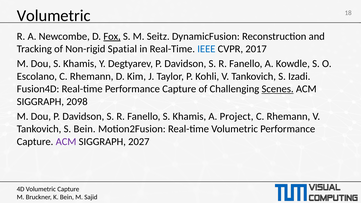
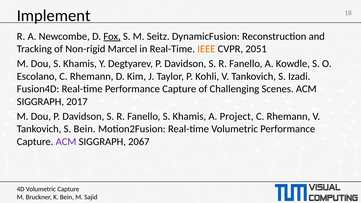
Volumetric: Volumetric -> Implement (54, 16)
Spatial: Spatial -> Marcel (122, 49)
IEEE colour: blue -> orange (206, 49)
2017: 2017 -> 2051 (256, 49)
Scenes underline: present -> none (278, 89)
2098: 2098 -> 2017 (77, 102)
2027: 2027 -> 2067 (139, 142)
